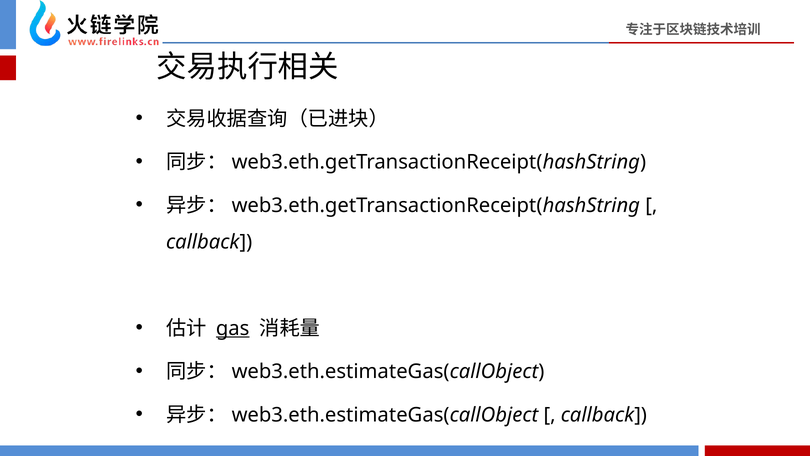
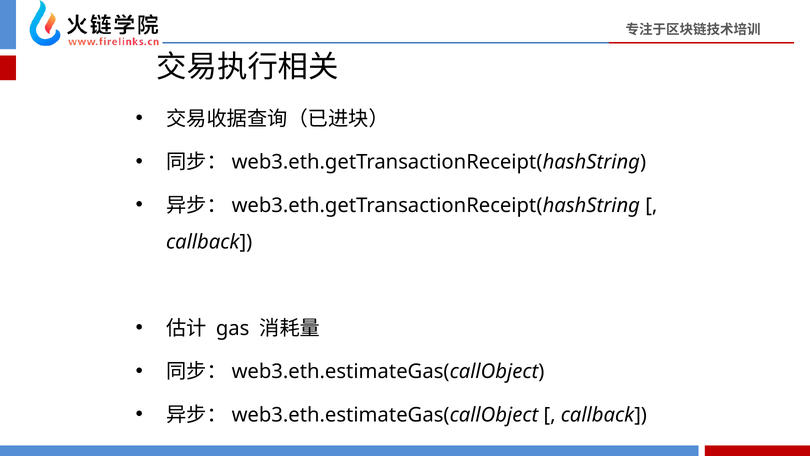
gas underline: present -> none (233, 328)
